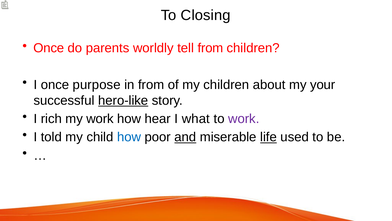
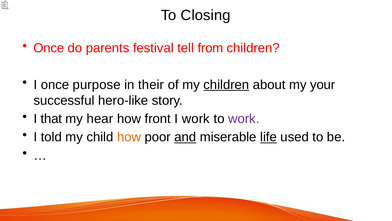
worldly: worldly -> festival (153, 48)
in from: from -> their (151, 85)
children underline: none -> present (226, 85)
hero-like underline: present -> none (123, 100)
rich: rich -> that (51, 119)
my work: work -> hear (100, 119)
hear: hear -> front (158, 119)
I what: what -> work (196, 119)
how colour: blue -> orange (129, 137)
